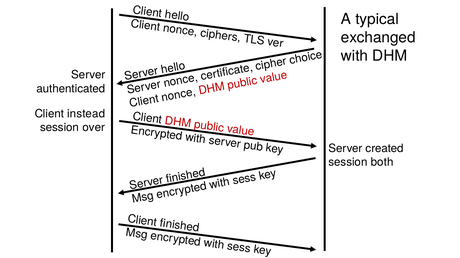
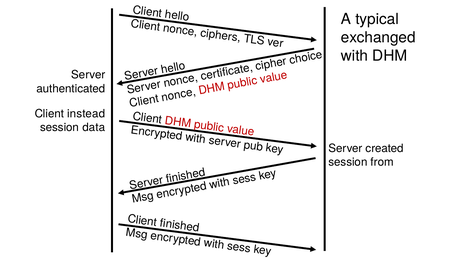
over: over -> data (94, 128)
both: both -> from (382, 163)
